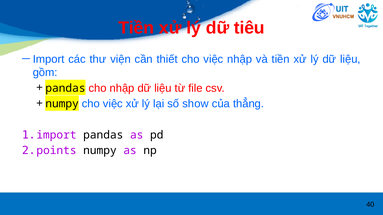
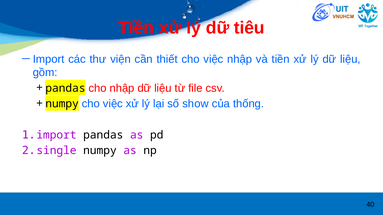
thẳng: thẳng -> thống (249, 104)
points: points -> single (56, 151)
